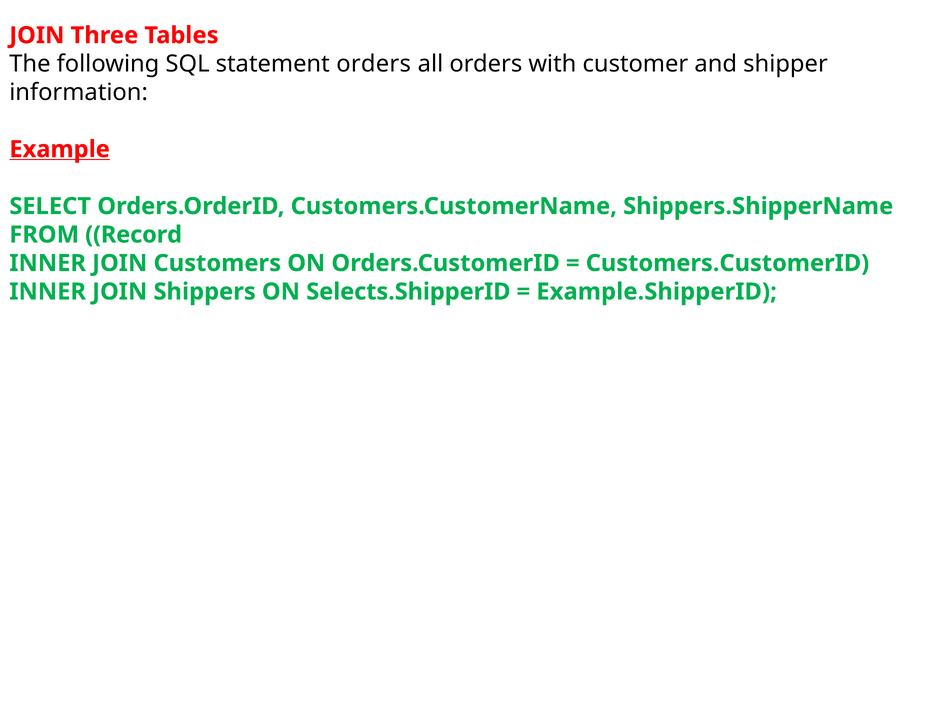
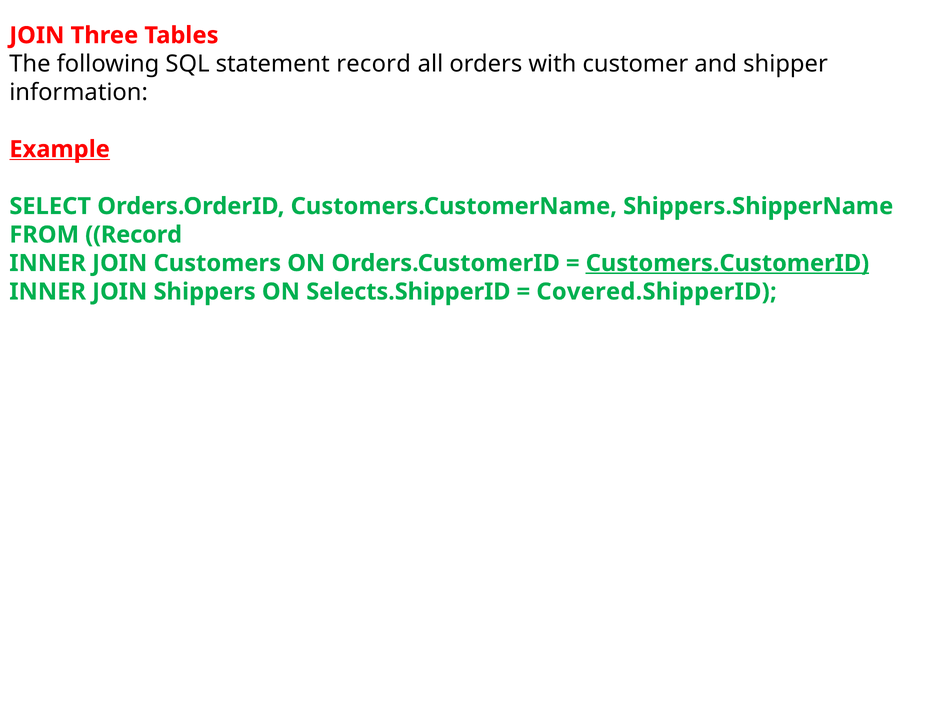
statement orders: orders -> record (374, 64)
Customers.CustomerID underline: none -> present (727, 263)
Example.ShipperID: Example.ShipperID -> Covered.ShipperID (657, 292)
